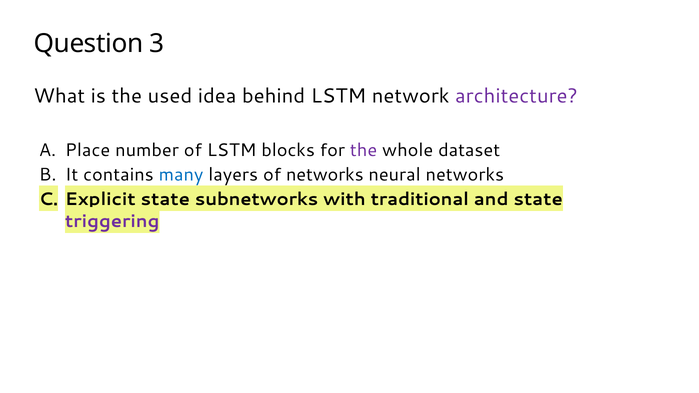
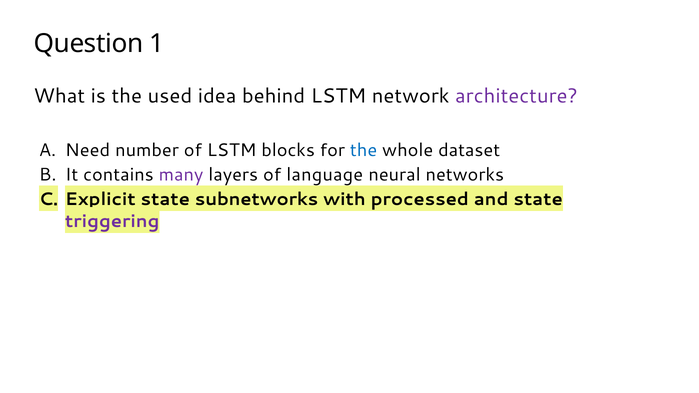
3: 3 -> 1 (157, 44)
Place: Place -> Need (88, 150)
the colour: purple -> blue (364, 150)
many colour: blue -> purple (181, 175)
of networks: networks -> language (325, 175)
traditional: traditional -> processed (420, 199)
